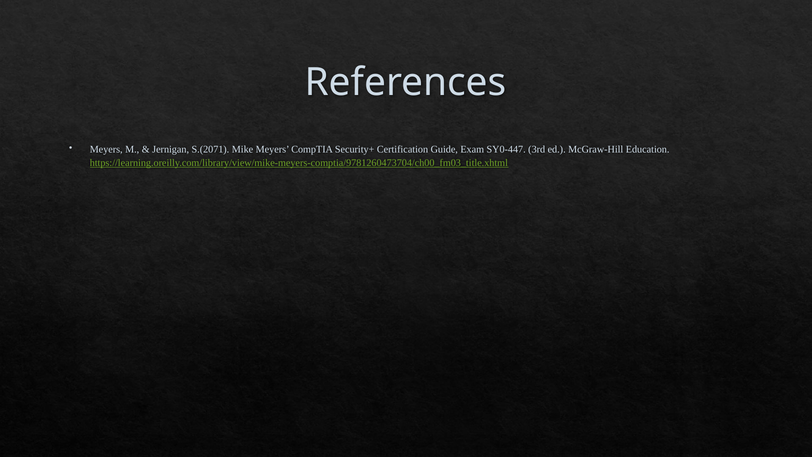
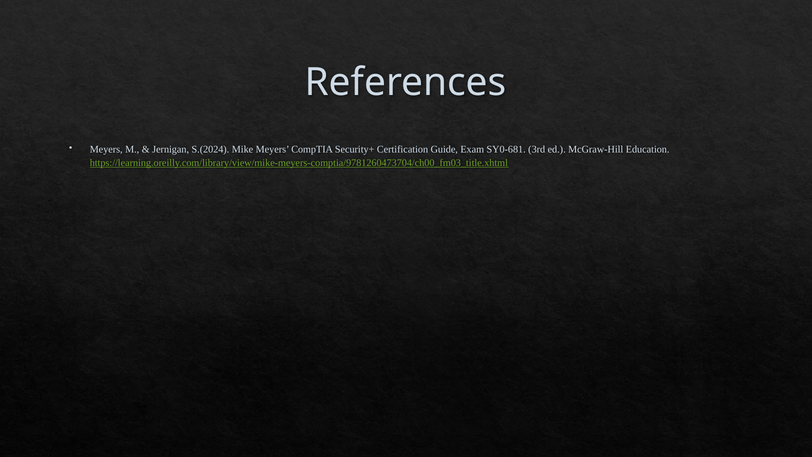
S.(2071: S.(2071 -> S.(2024 (210, 149)
SY0-447: SY0-447 -> SY0-681 (506, 149)
